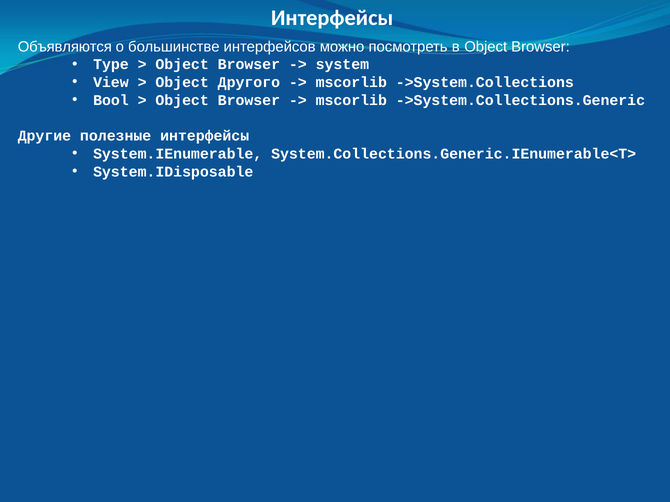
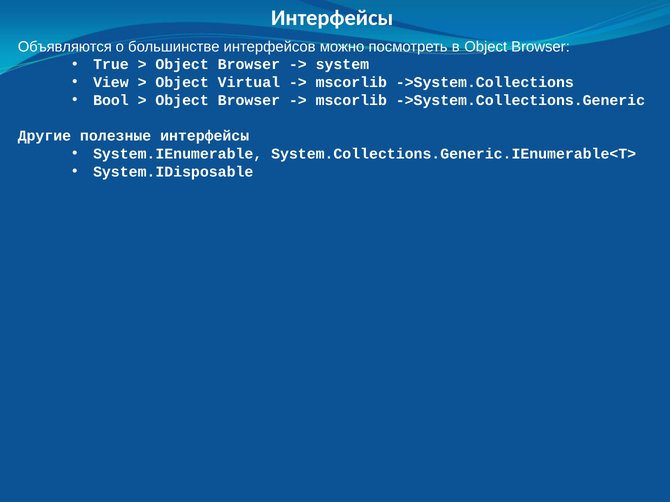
Type: Type -> True (111, 65)
Другого: Другого -> Virtual (249, 82)
